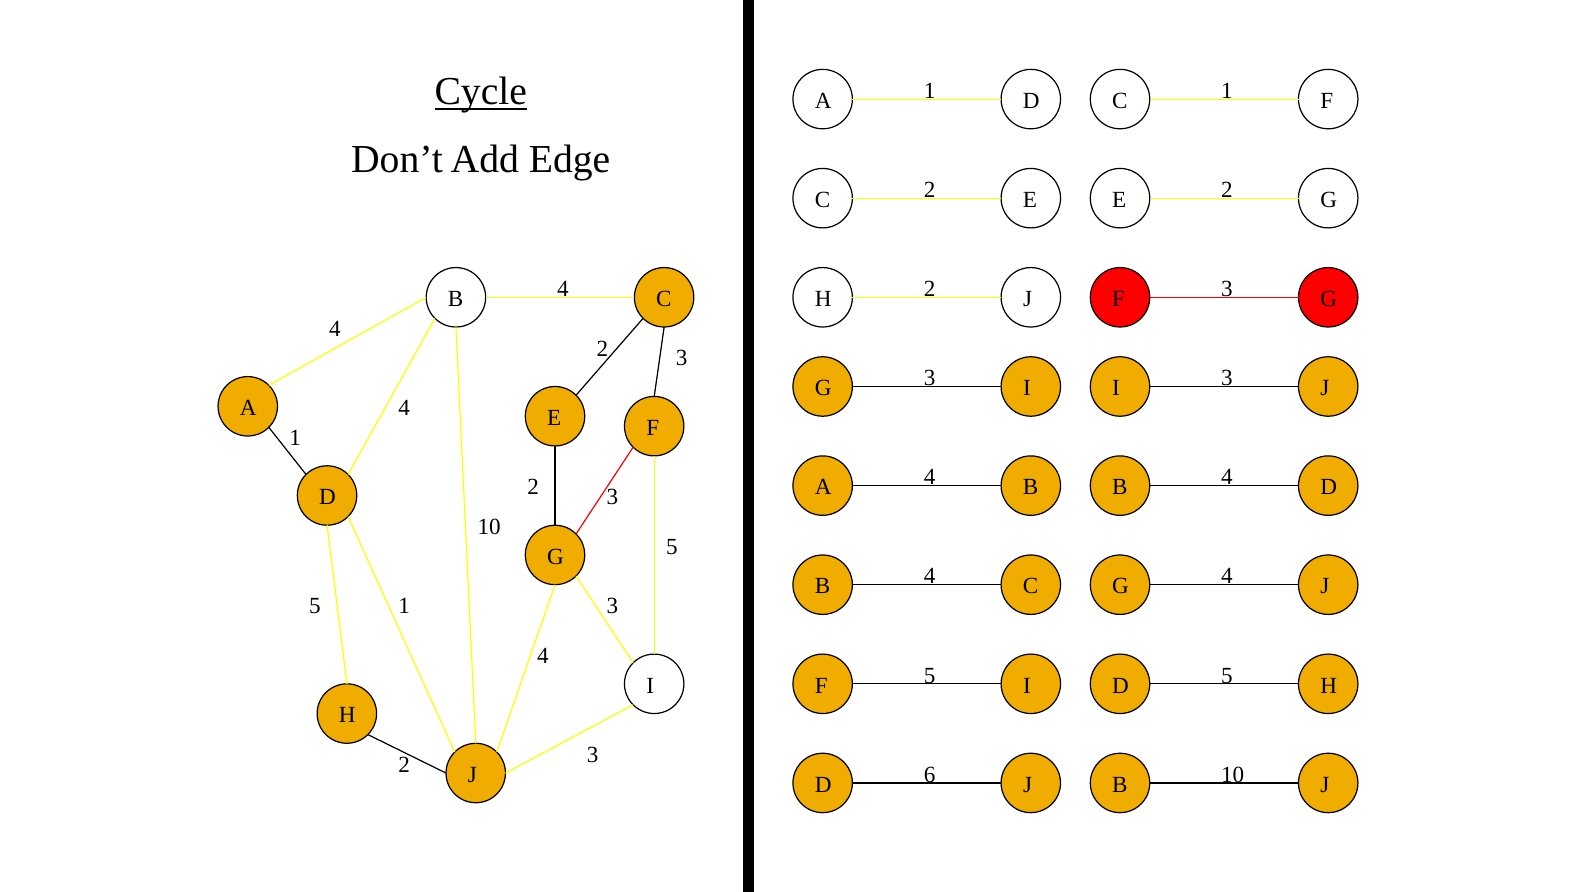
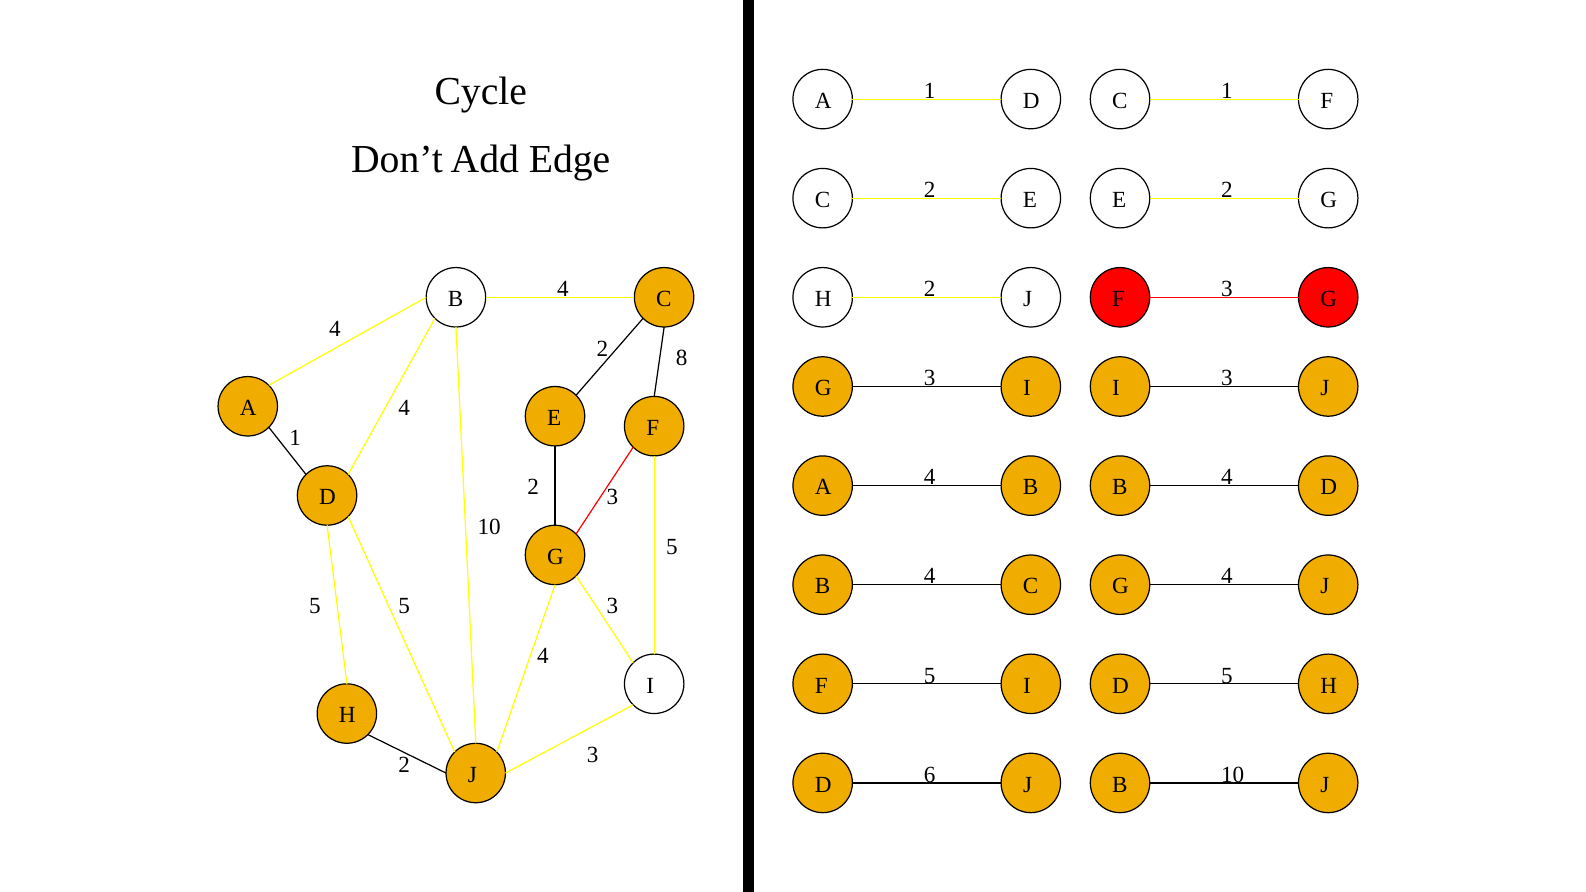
Cycle underline: present -> none (481, 92)
3: 3 -> 8 (682, 358)
5 1: 1 -> 5 (404, 606)
